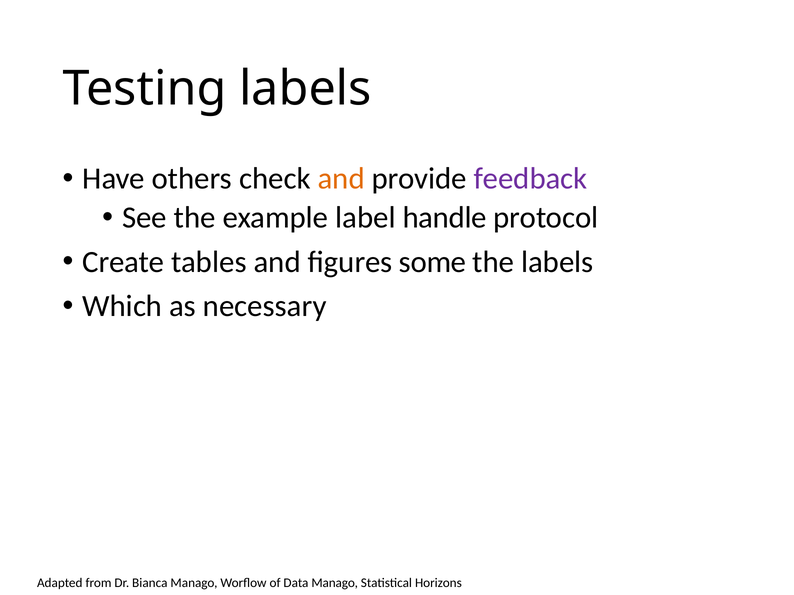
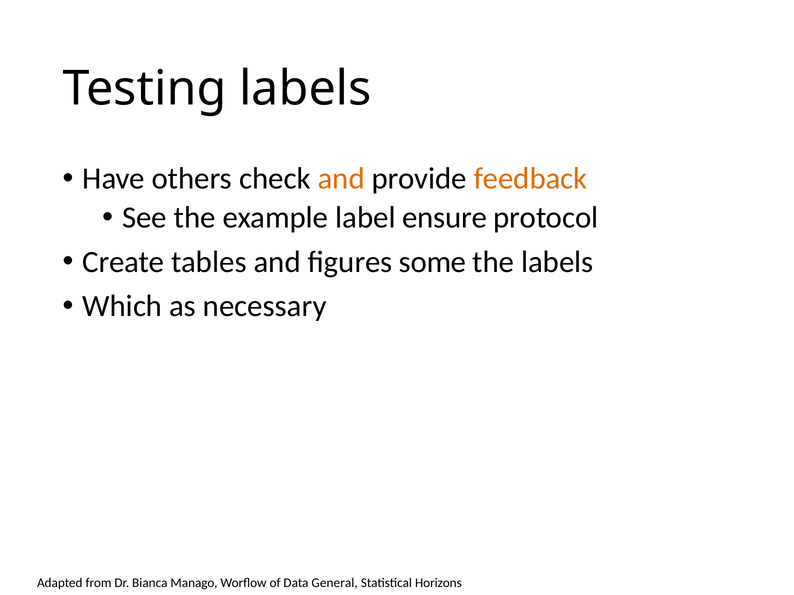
feedback colour: purple -> orange (530, 179)
handle: handle -> ensure (445, 218)
Data Manago: Manago -> General (335, 584)
